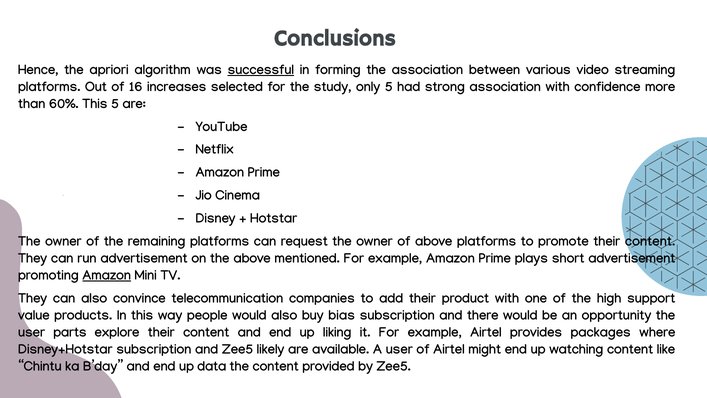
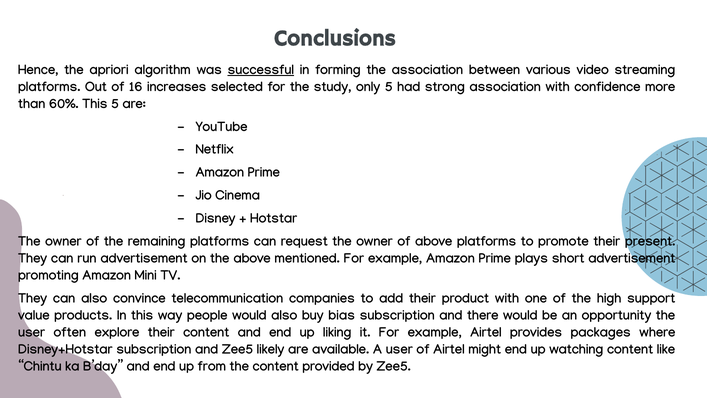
promote their content: content -> present (650, 241)
Amazon underline: present -> none (107, 275)
parts: parts -> often (70, 332)
data: data -> from (212, 366)
